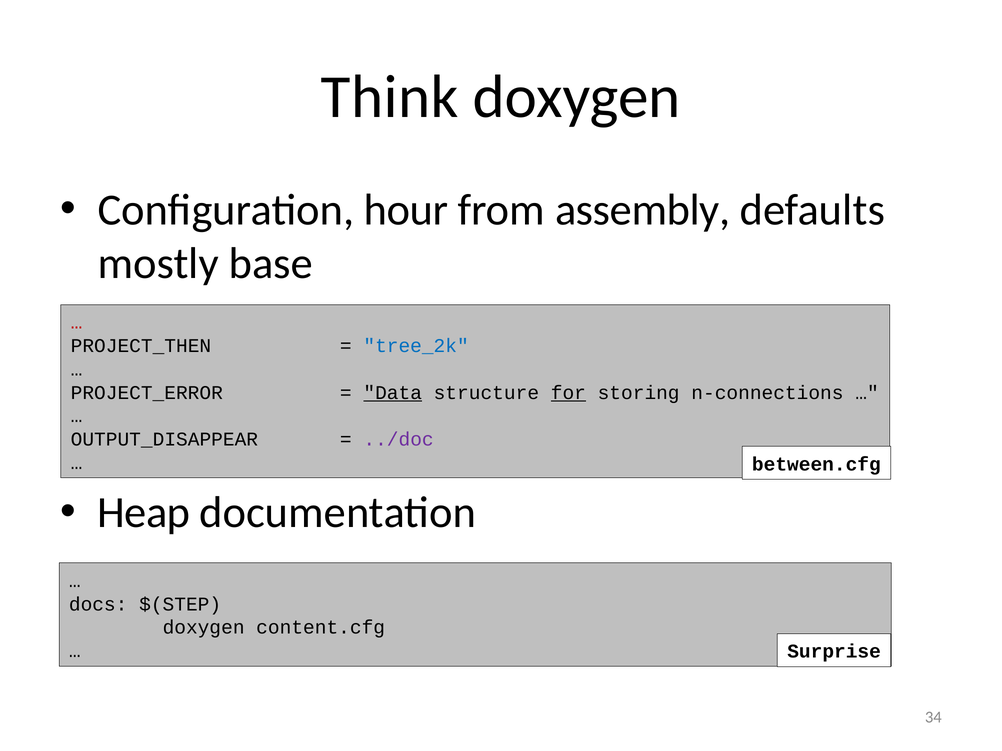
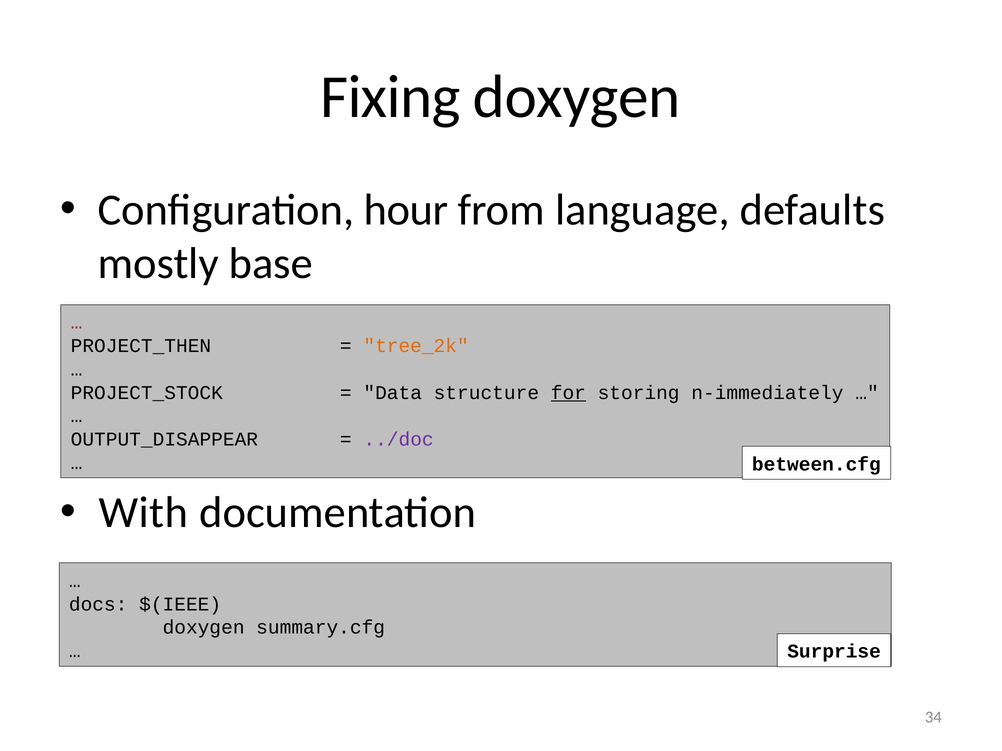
Think: Think -> Fixing (390, 97)
assembly: assembly -> language (642, 210)
tree_2k colour: blue -> orange (416, 346)
PROJECT_ERROR: PROJECT_ERROR -> PROJECT_STOCK (147, 393)
Data underline: present -> none (393, 393)
n-connections: n-connections -> n-immediately (767, 393)
Heap: Heap -> With (143, 513)
$(STEP: $(STEP -> $(IEEE (180, 605)
content.cfg: content.cfg -> summary.cfg (321, 628)
